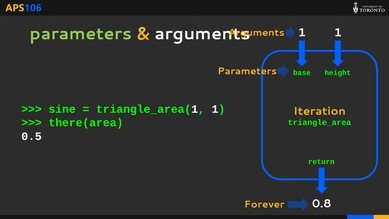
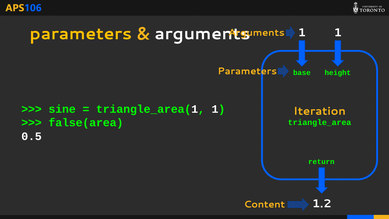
parameters colour: light green -> yellow (81, 34)
there(area: there(area -> false(area (86, 123)
0.8: 0.8 -> 1.2 (322, 203)
Forever: Forever -> Content (264, 204)
